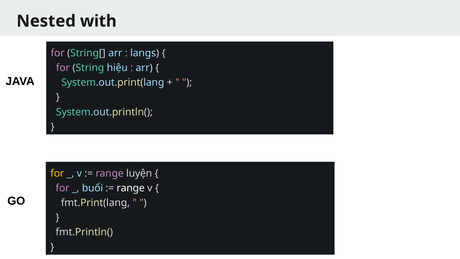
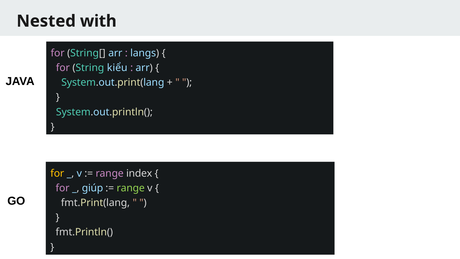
hiệu: hiệu -> kiểu (117, 68)
luyện: luyện -> index (139, 173)
buổi: buổi -> giúp (93, 188)
range colour: white -> light green (131, 188)
